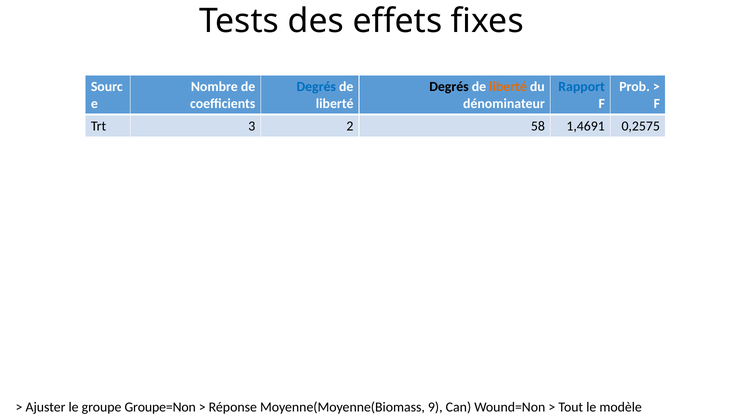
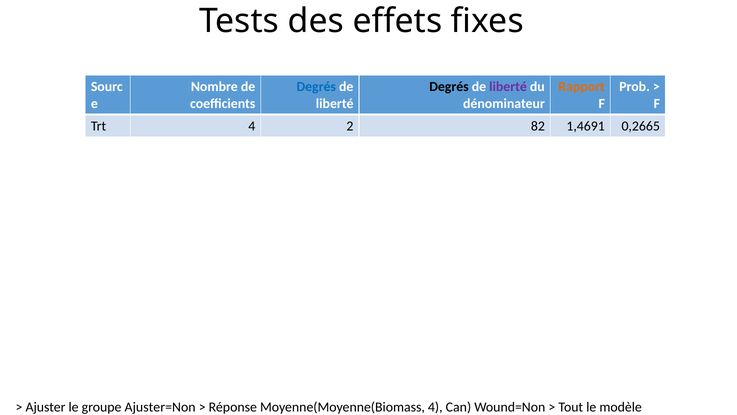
liberté colour: orange -> purple (508, 87)
Rapport colour: blue -> orange (582, 87)
Trt 3: 3 -> 4 (252, 126)
58: 58 -> 82 (538, 126)
0,2575: 0,2575 -> 0,2665 (641, 126)
Groupe=Non: Groupe=Non -> Ajuster=Non (160, 407)
Moyenne(Moyenne(Biomass 9: 9 -> 4 (435, 407)
